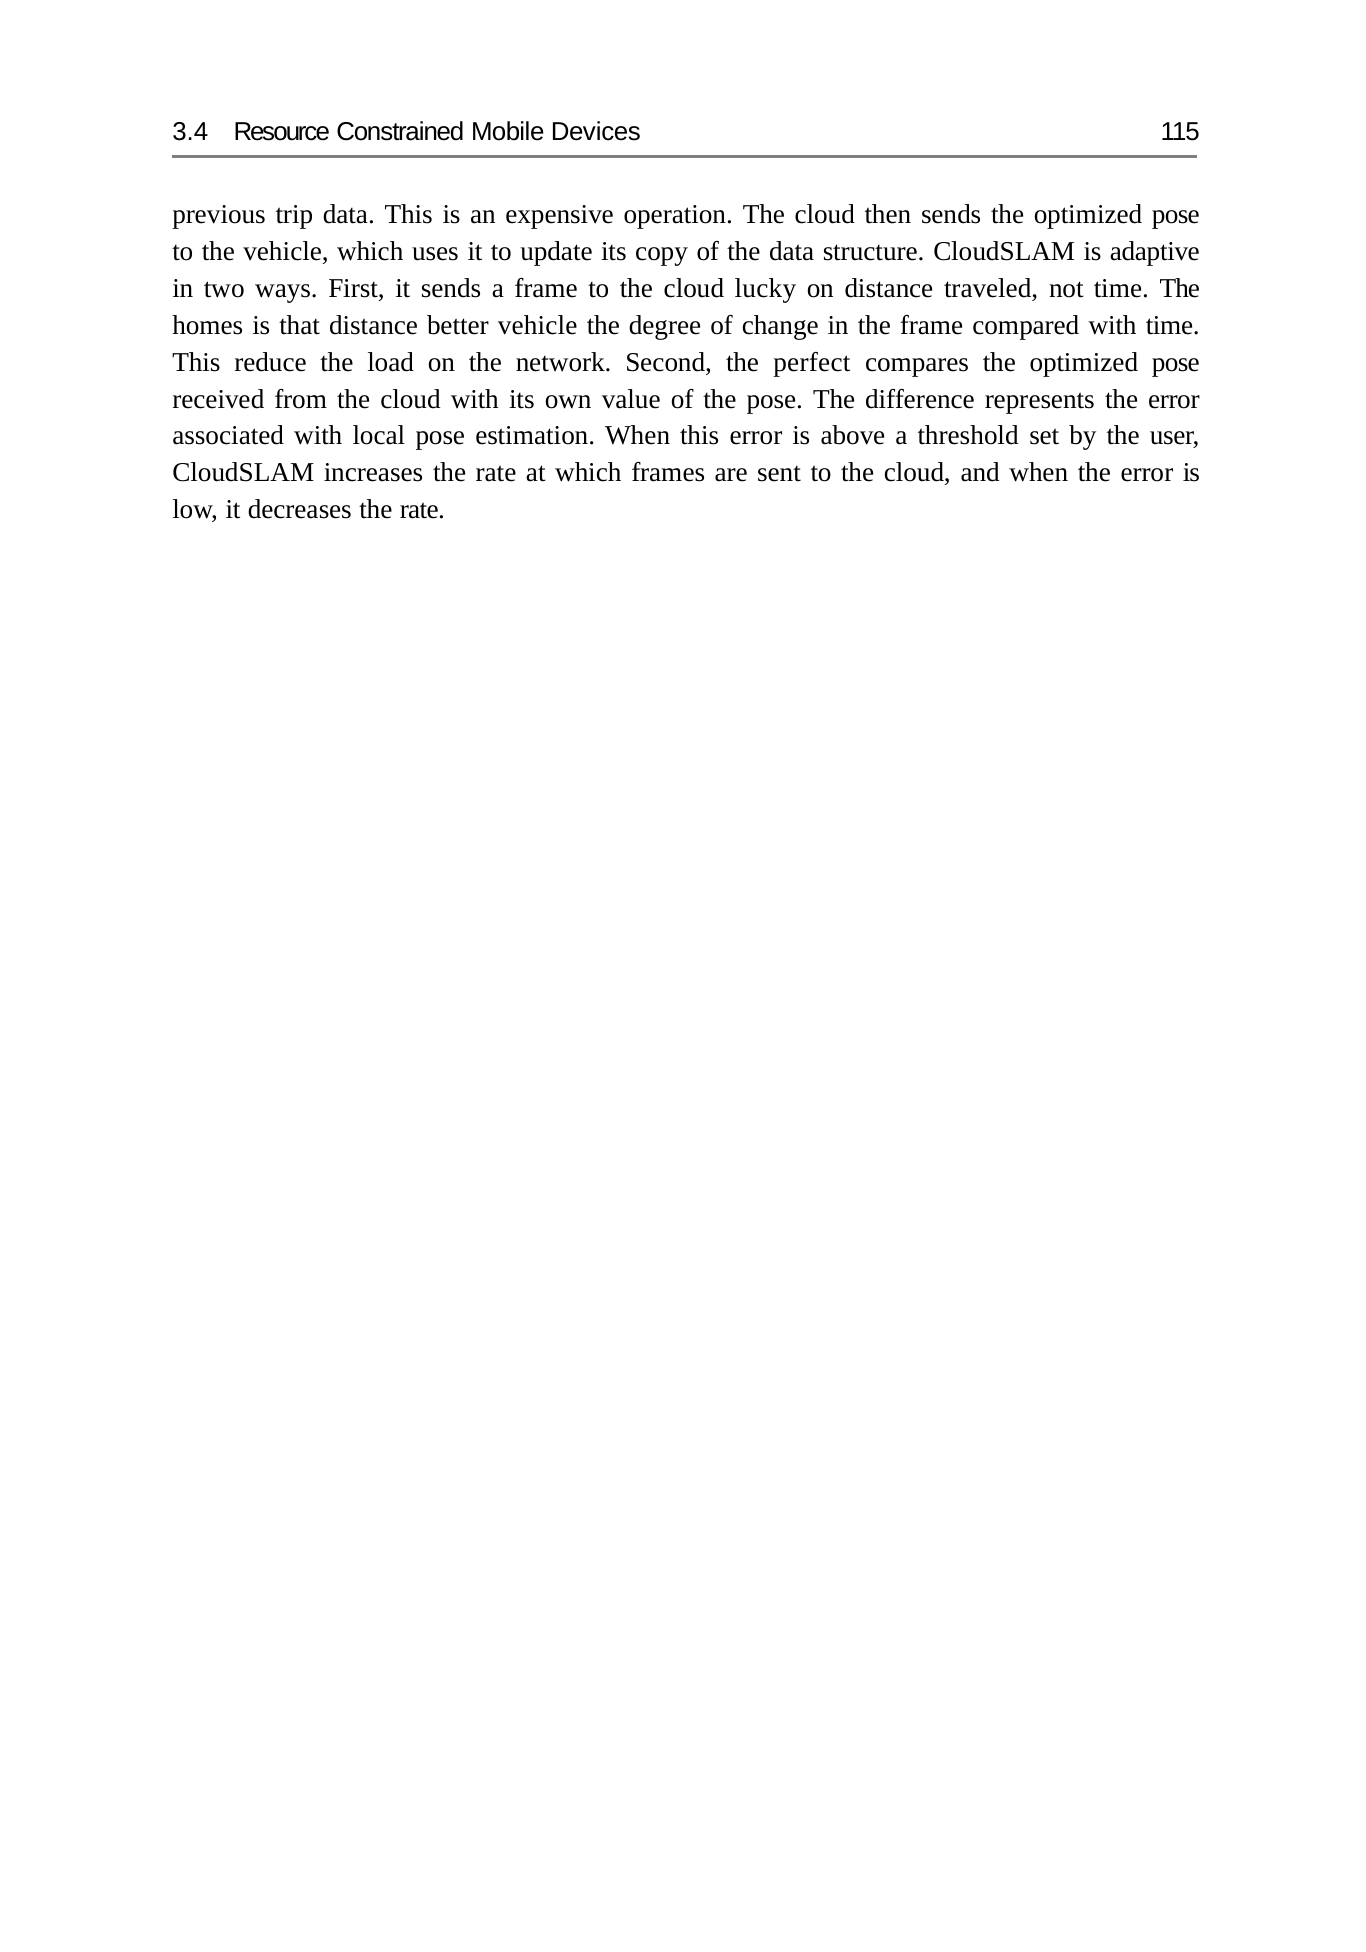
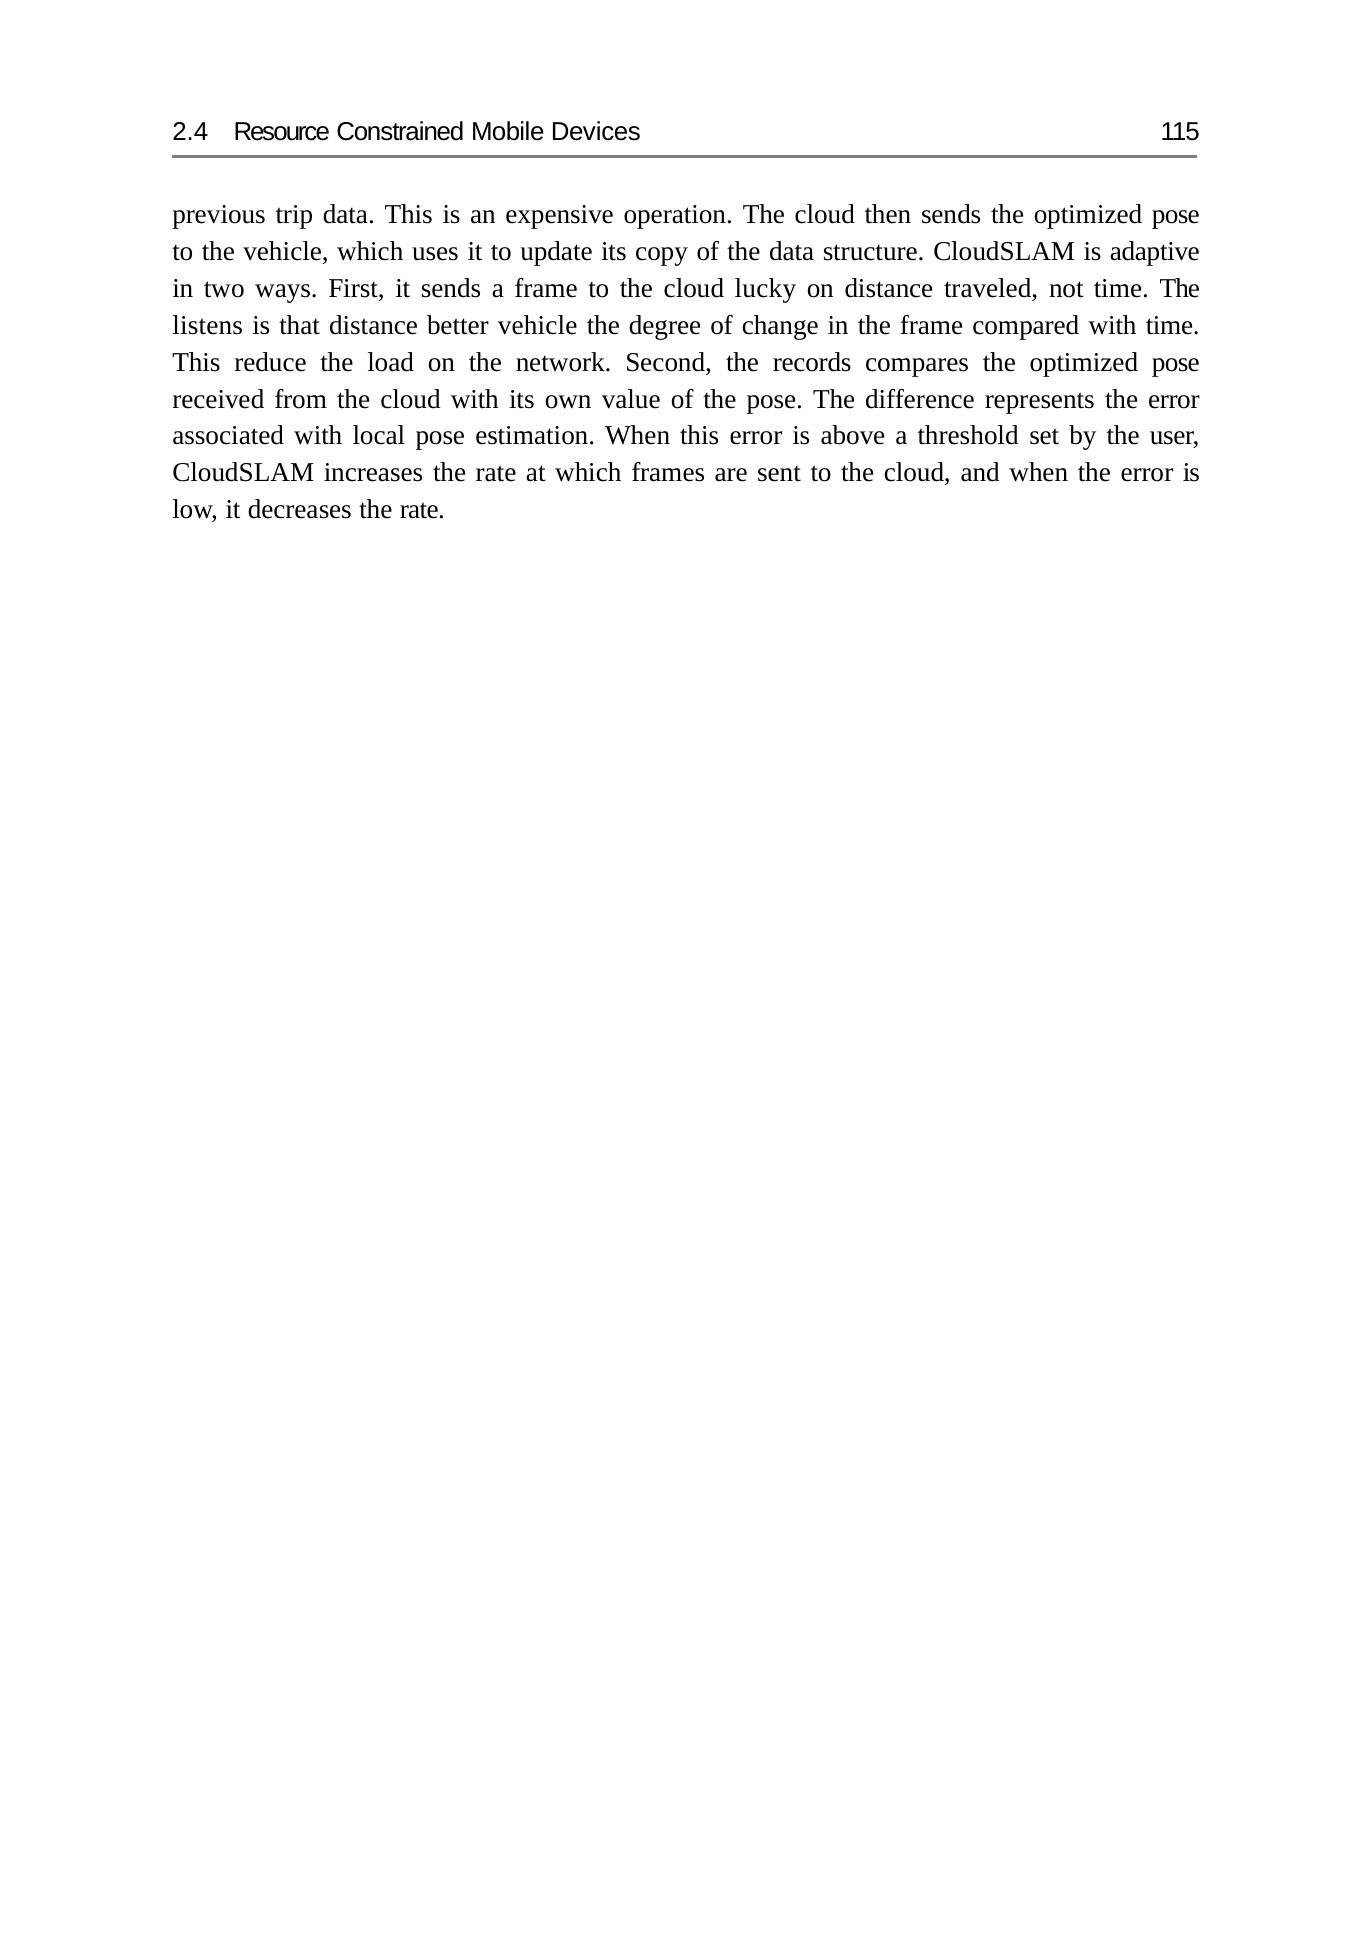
3.4: 3.4 -> 2.4 (190, 132)
homes: homes -> listens (208, 325)
perfect: perfect -> records (812, 362)
